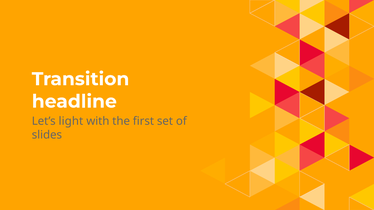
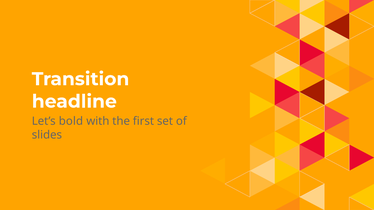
light: light -> bold (71, 121)
